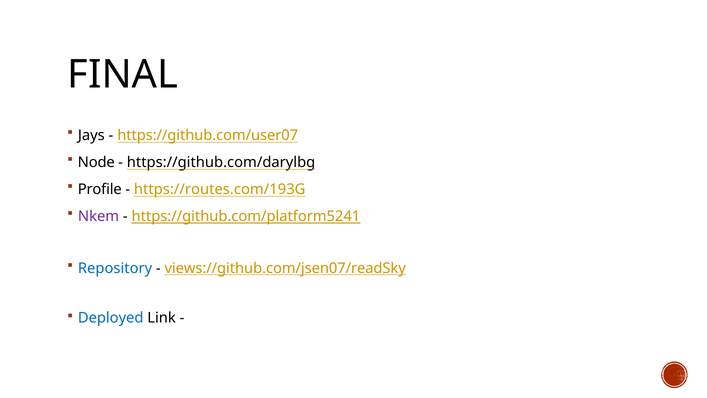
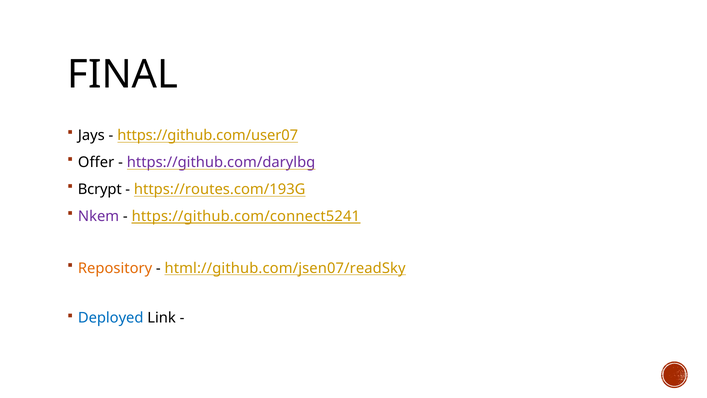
Node: Node -> Offer (96, 162)
https://github.com/darylbg colour: black -> purple (221, 162)
Profile: Profile -> Bcrypt (100, 189)
https://github.com/platform5241: https://github.com/platform5241 -> https://github.com/connect5241 (246, 216)
Repository colour: blue -> orange (115, 268)
views://github.com/jsen07/readSky: views://github.com/jsen07/readSky -> html://github.com/jsen07/readSky (285, 268)
